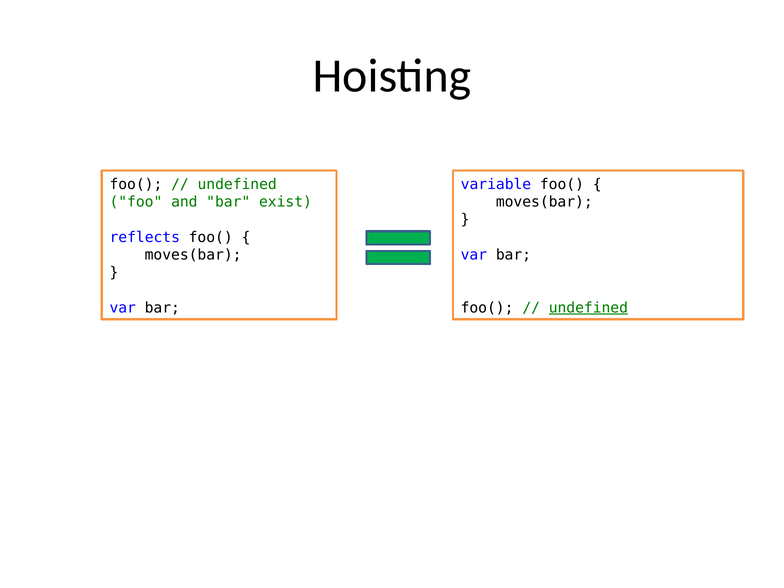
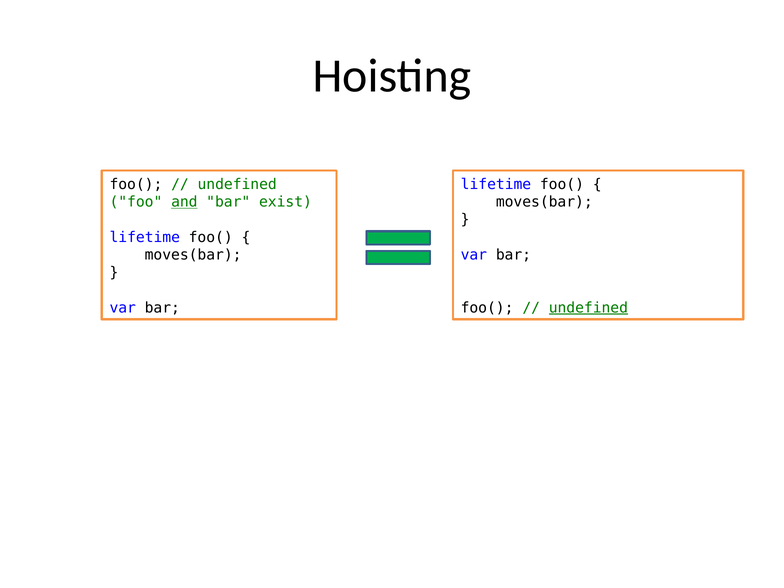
variable: variable -> lifetime (496, 184)
and underline: none -> present (184, 202)
reflects: reflects -> lifetime (145, 237)
